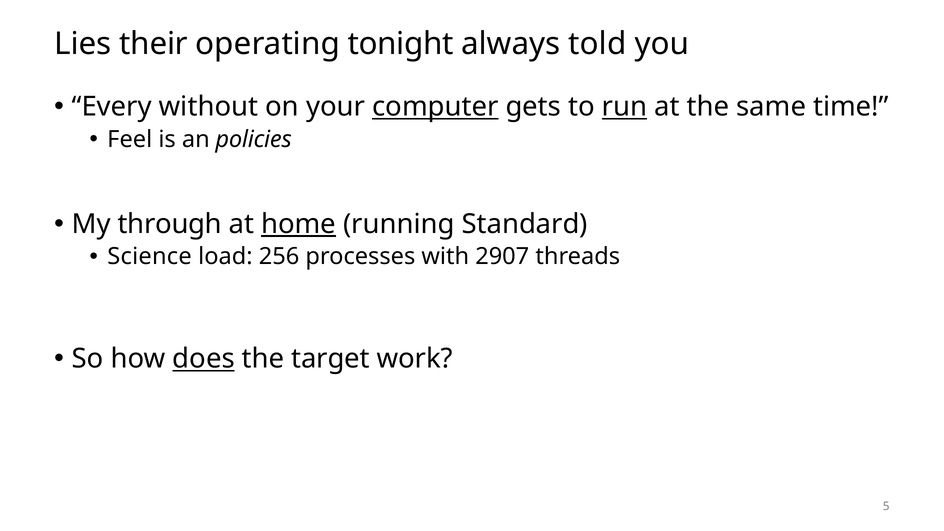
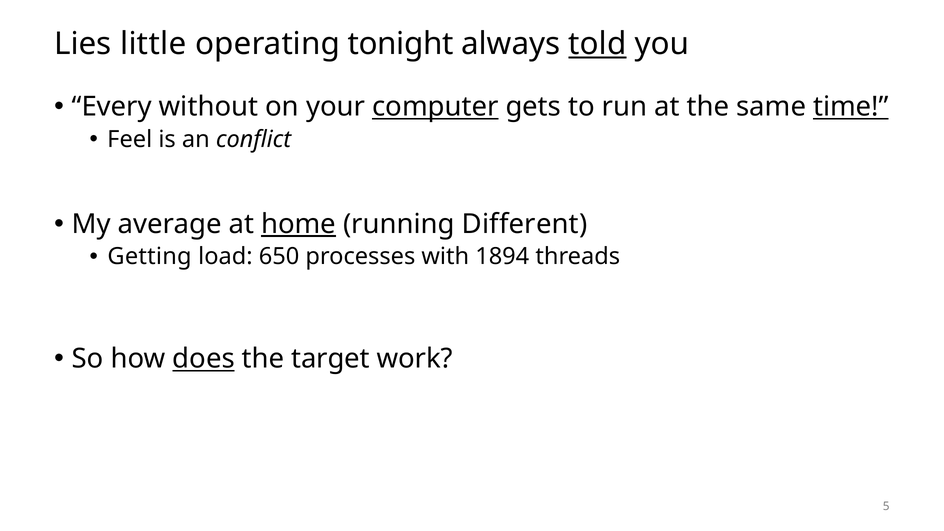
their: their -> little (153, 44)
told underline: none -> present (597, 44)
run underline: present -> none (624, 107)
time underline: none -> present (851, 107)
policies: policies -> conflict (254, 139)
through: through -> average (170, 224)
Standard: Standard -> Different (525, 224)
Science: Science -> Getting (150, 257)
256: 256 -> 650 (279, 257)
2907: 2907 -> 1894 (502, 257)
